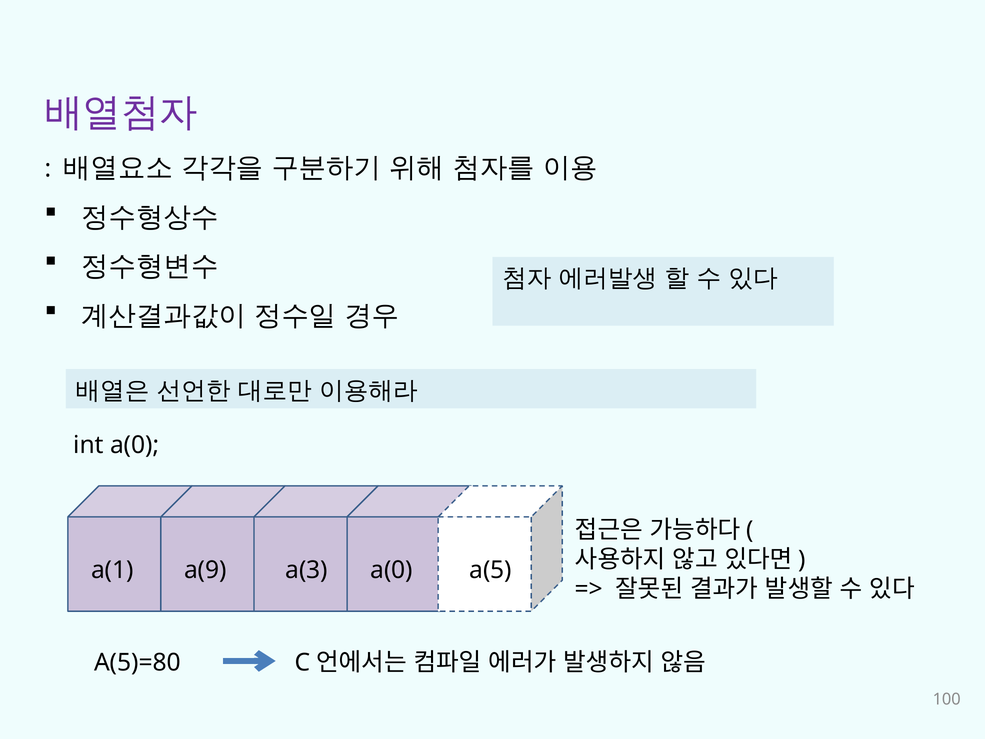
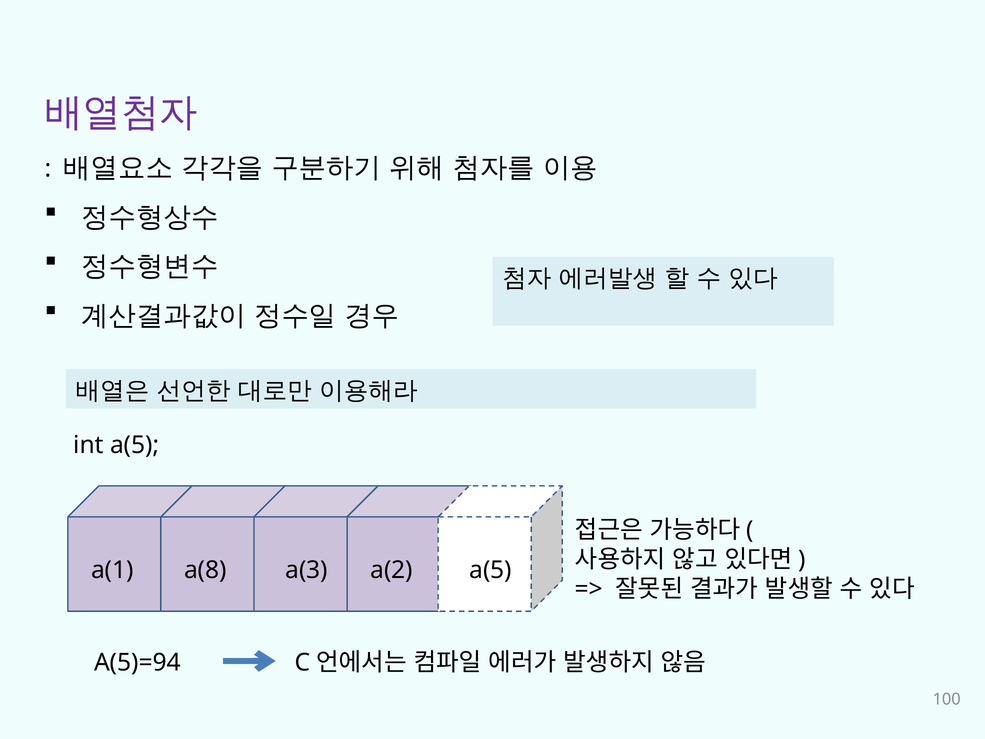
int a(0: a(0 -> a(5 (135, 445)
a(9: a(9 -> a(8 (205, 570)
a(3 a(0: a(0 -> a(2 (392, 570)
A(5)=80: A(5)=80 -> A(5)=94 (137, 662)
